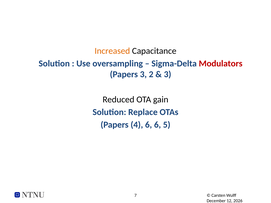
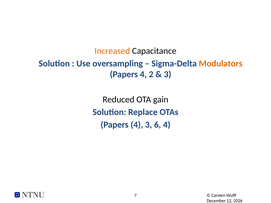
Modulators colour: red -> orange (221, 64)
3: 3 -> 4 (143, 74)
4 6: 6 -> 3 (149, 125)
6 5: 5 -> 4 (167, 125)
